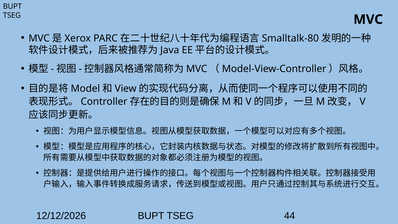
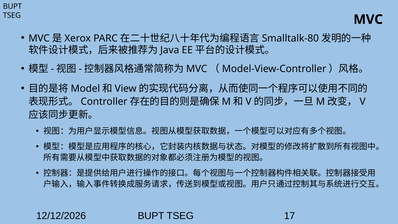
44: 44 -> 17 (290, 216)
